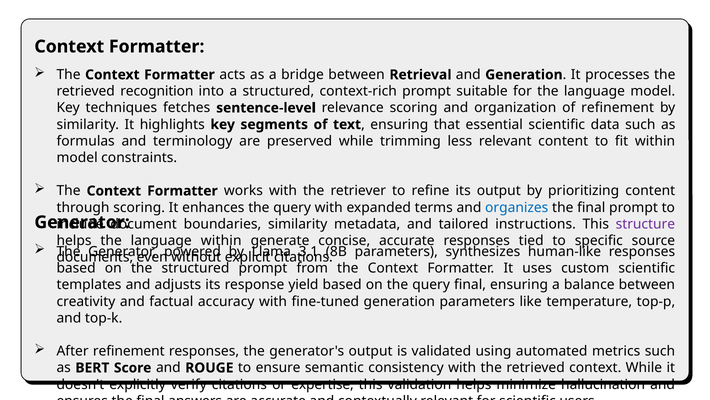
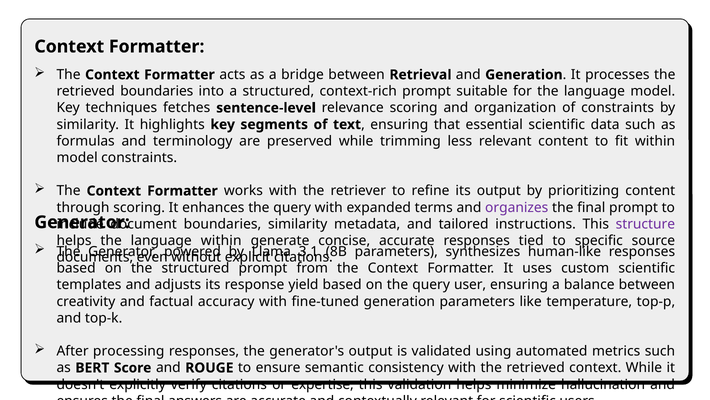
retrieved recognition: recognition -> boundaries (157, 91)
of refinement: refinement -> constraints (618, 108)
organizes colour: blue -> purple (517, 207)
query final: final -> user (470, 284)
After refinement: refinement -> processing (129, 351)
